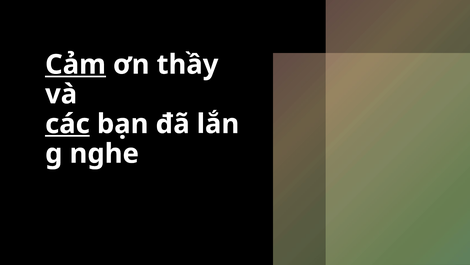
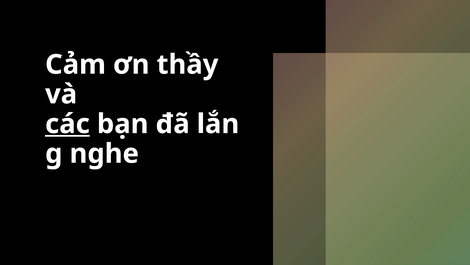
Cảm underline: present -> none (75, 64)
